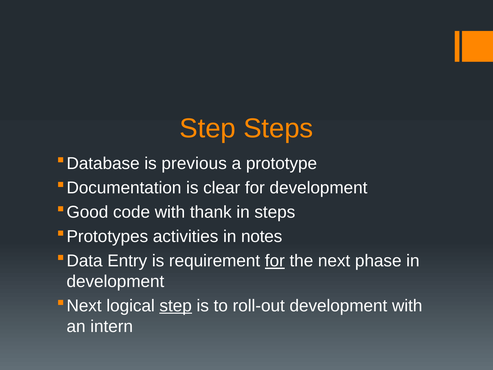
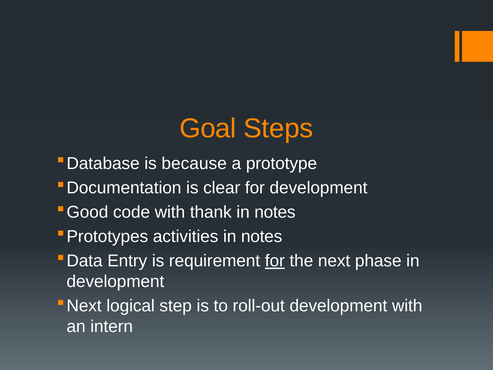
Step: Step -> Goal (208, 129)
previous: previous -> because (194, 163)
steps: steps -> notes (275, 212)
step underline: present -> none (176, 306)
